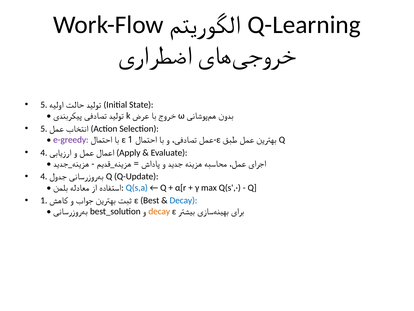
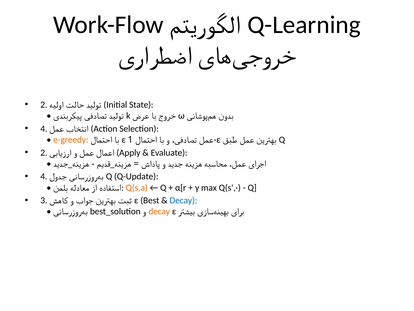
5: 5 -> 2 (44, 105)
5: 5 -> 4 (44, 129)
e-greedy colour: purple -> orange (71, 140)
4: 4 -> 2 (44, 152)
Q(s,a colour: blue -> orange (137, 187)
1: 1 -> 3 (44, 200)
